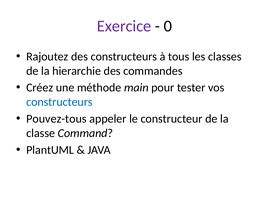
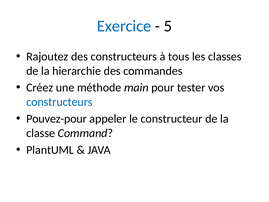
Exercice colour: purple -> blue (124, 26)
0: 0 -> 5 (168, 26)
Pouvez-tous: Pouvez-tous -> Pouvez-pour (57, 119)
